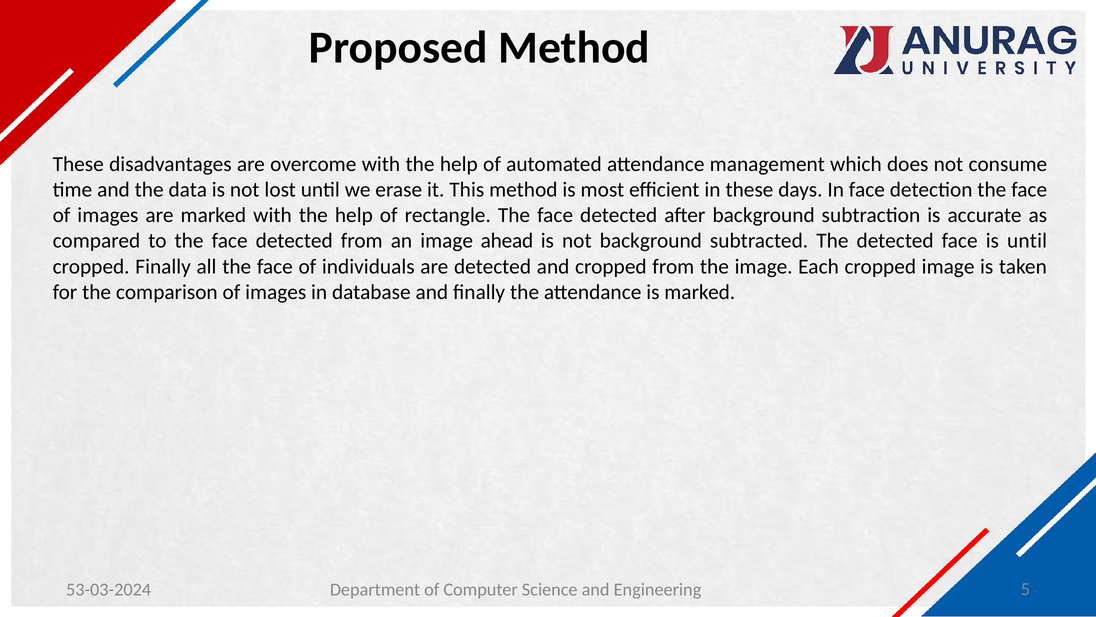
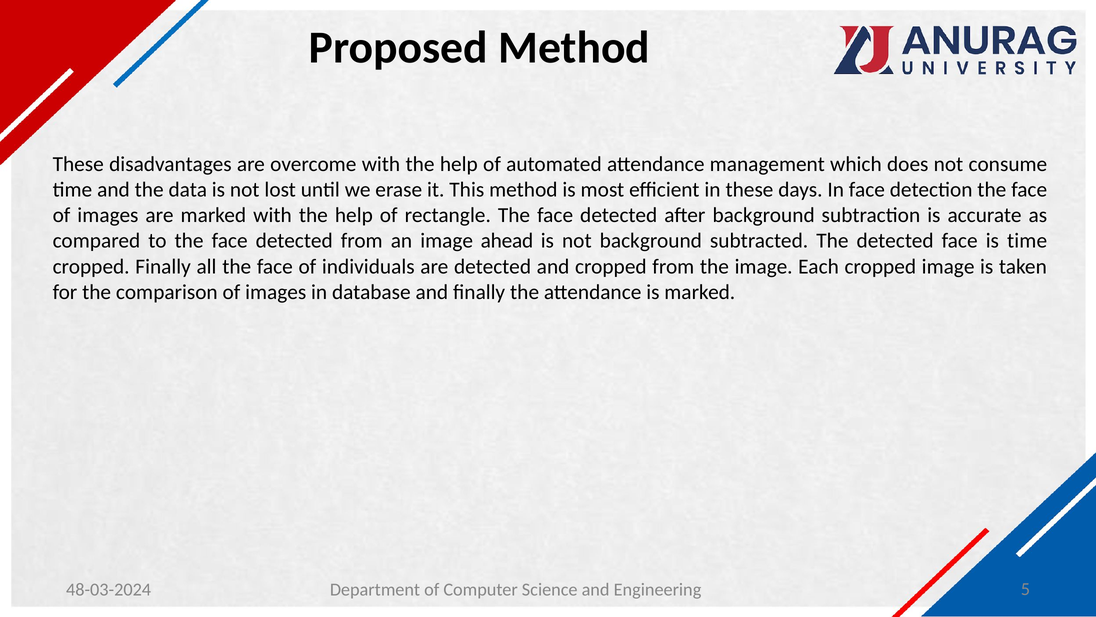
is until: until -> time (1027, 241)
53-03-2024: 53-03-2024 -> 48-03-2024 (109, 589)
